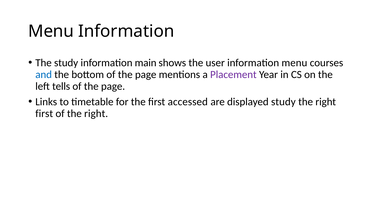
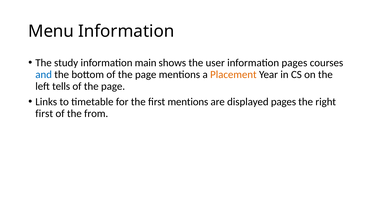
information menu: menu -> pages (294, 63)
Placement colour: purple -> orange (233, 75)
first accessed: accessed -> mentions (188, 102)
displayed study: study -> pages (283, 102)
of the right: right -> from (96, 114)
